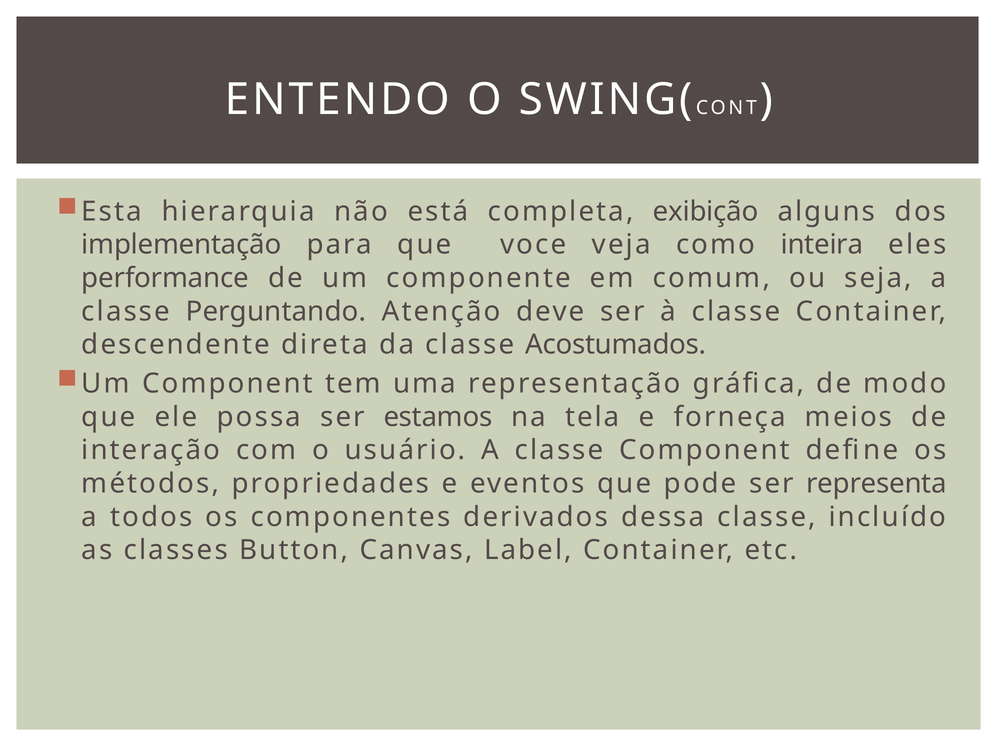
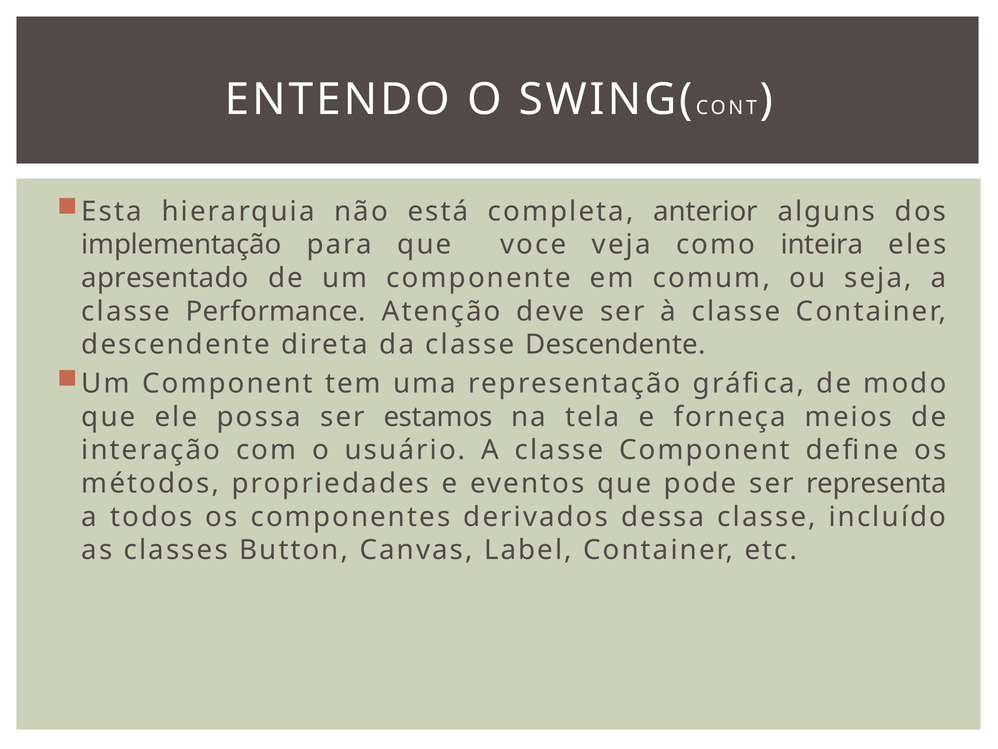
exibição: exibição -> anterior (706, 211)
performance: performance -> apresentado (165, 278)
Perguntando: Perguntando -> Performance (276, 311)
classe Acostumados: Acostumados -> Descendente (615, 345)
